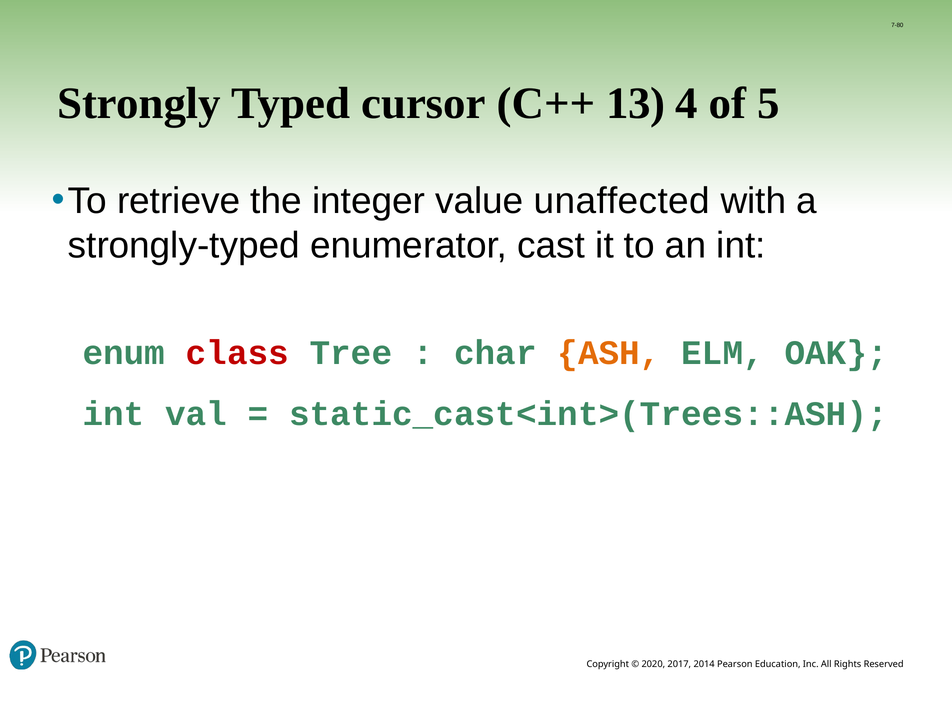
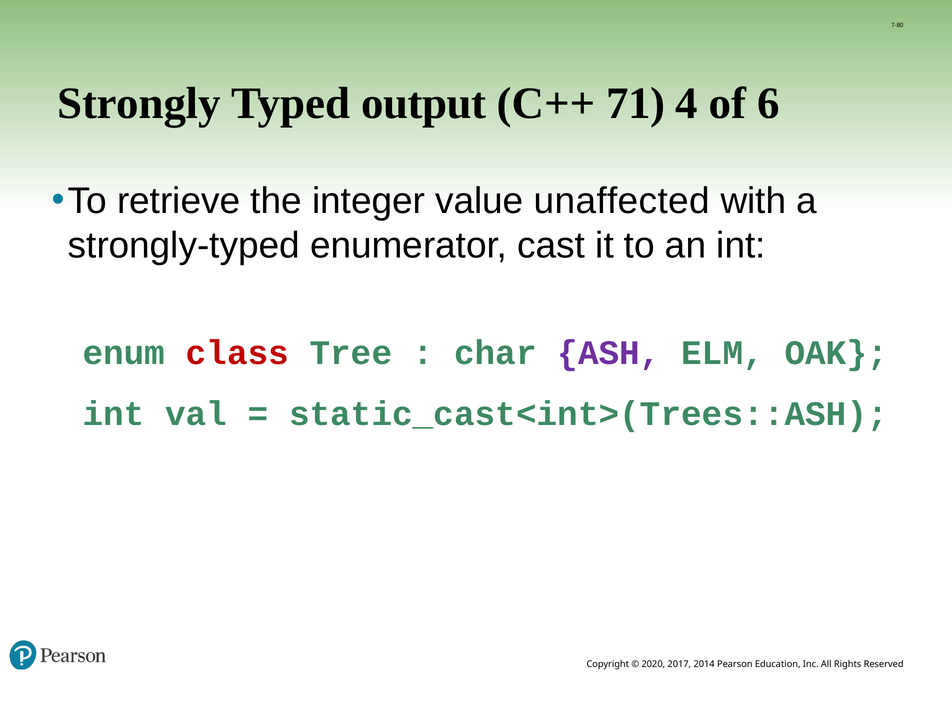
cursor: cursor -> output (424, 103)
13: 13 -> 71 (636, 103)
5: 5 -> 6 (769, 103)
ASH colour: orange -> purple (609, 353)
